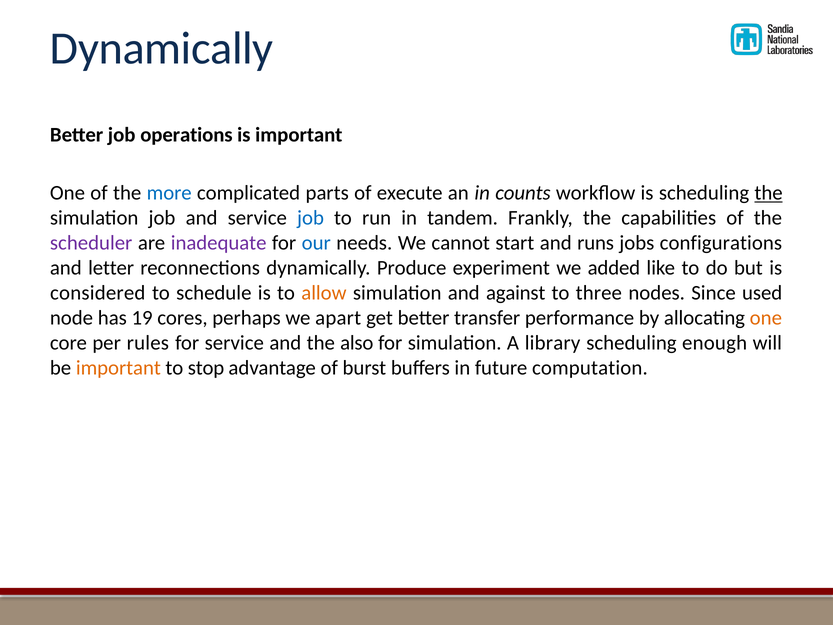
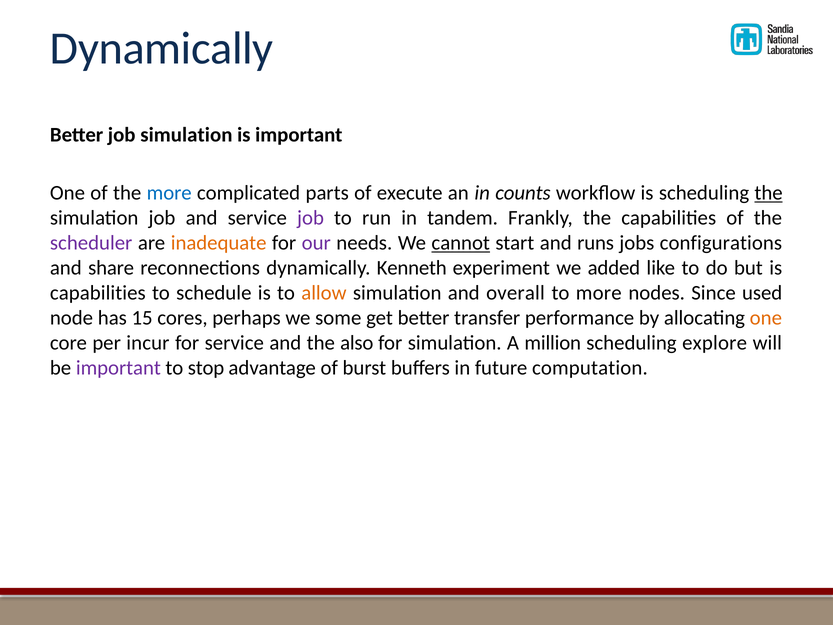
job operations: operations -> simulation (186, 135)
job colour: blue -> purple (311, 218)
inadequate colour: purple -> orange (219, 243)
our colour: blue -> purple (316, 243)
cannot underline: none -> present (461, 243)
letter: letter -> share (111, 268)
Produce: Produce -> Kenneth (412, 268)
considered: considered -> capabilities (98, 293)
against: against -> overall (516, 293)
to three: three -> more (599, 293)
19: 19 -> 15 (142, 318)
apart: apart -> some (338, 318)
rules: rules -> incur (148, 343)
library: library -> million (553, 343)
enough: enough -> explore (715, 343)
important colour: orange -> purple (118, 368)
